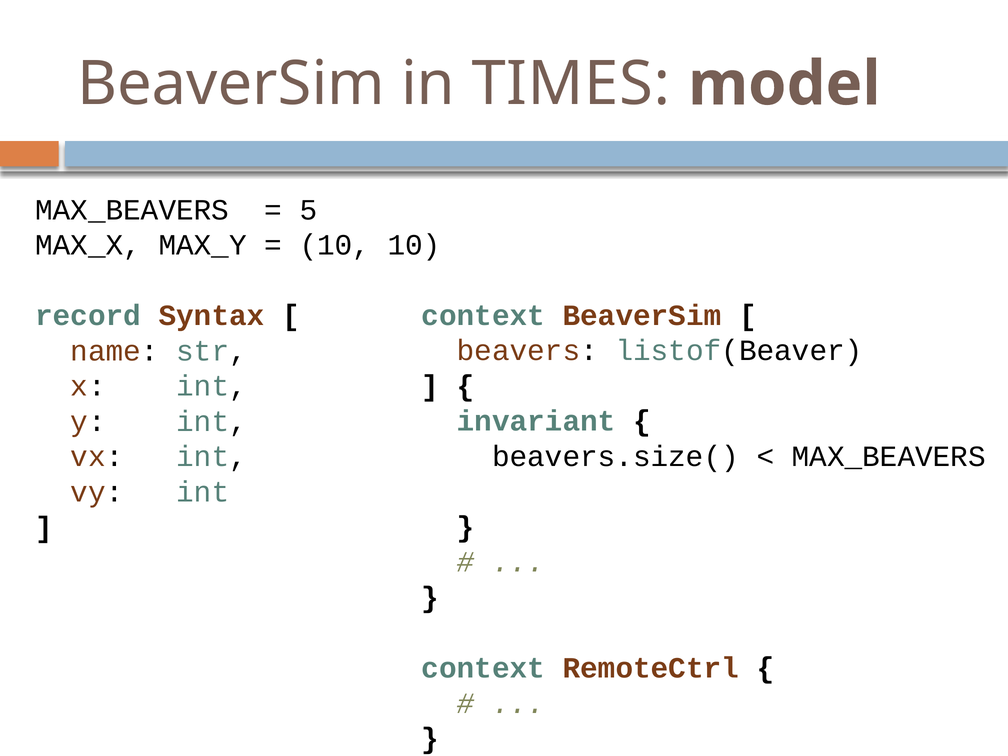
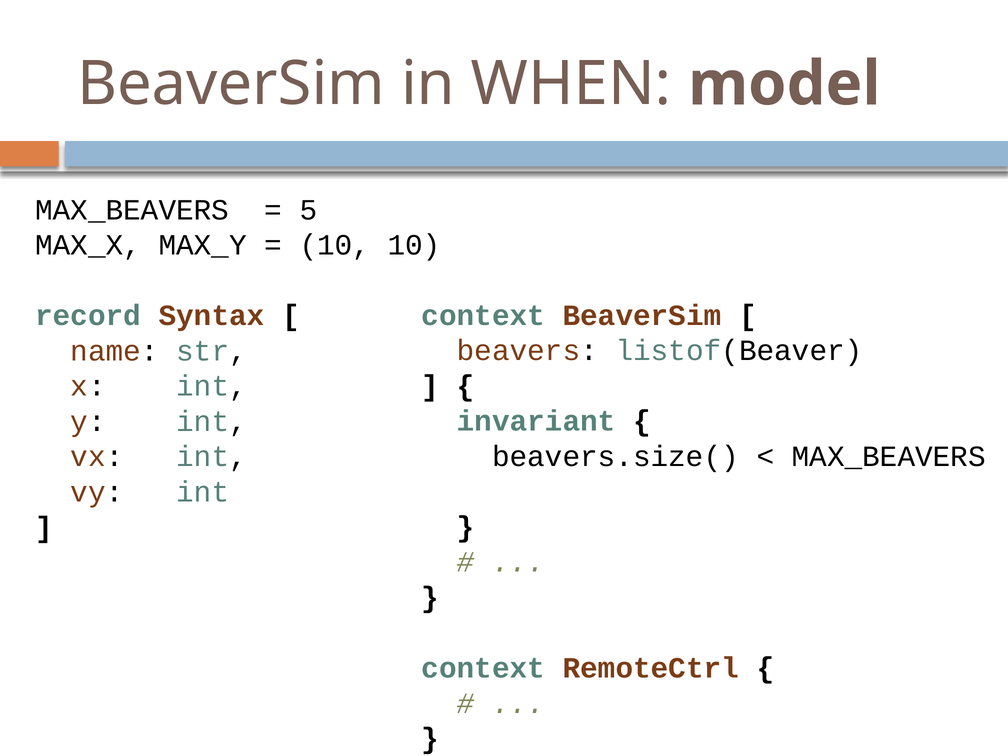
TIMES: TIMES -> WHEN (571, 84)
